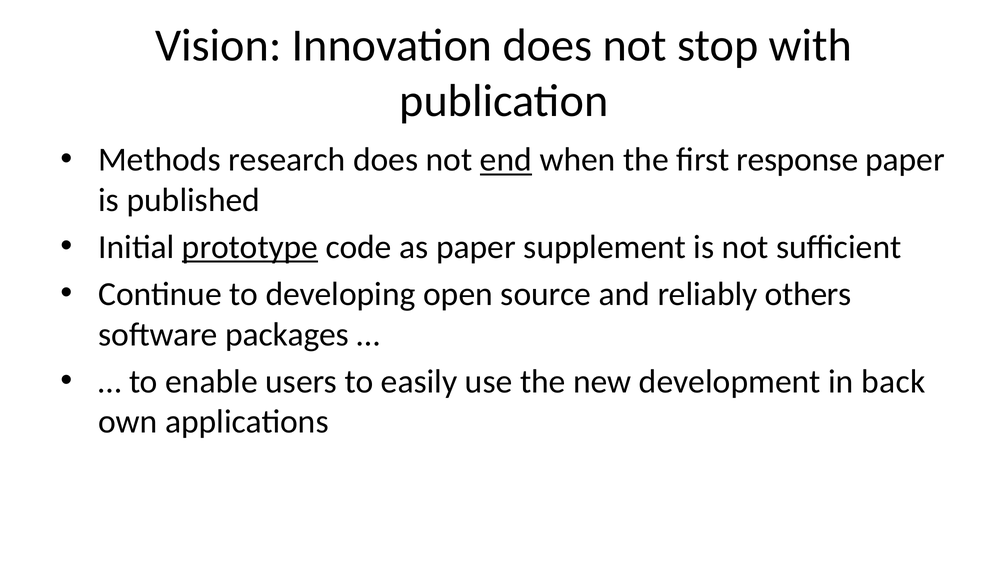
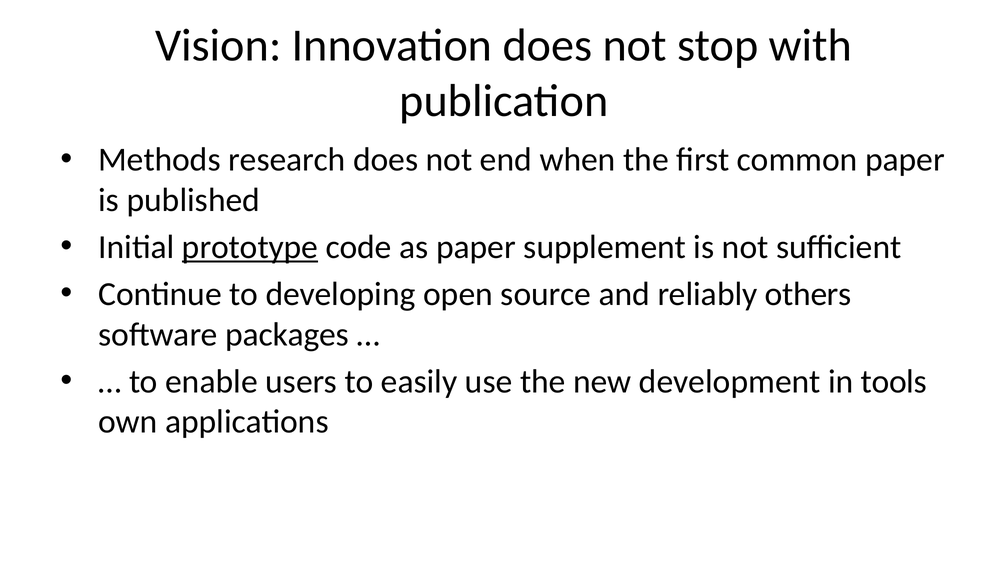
end underline: present -> none (506, 160)
response: response -> common (797, 160)
back: back -> tools (894, 382)
